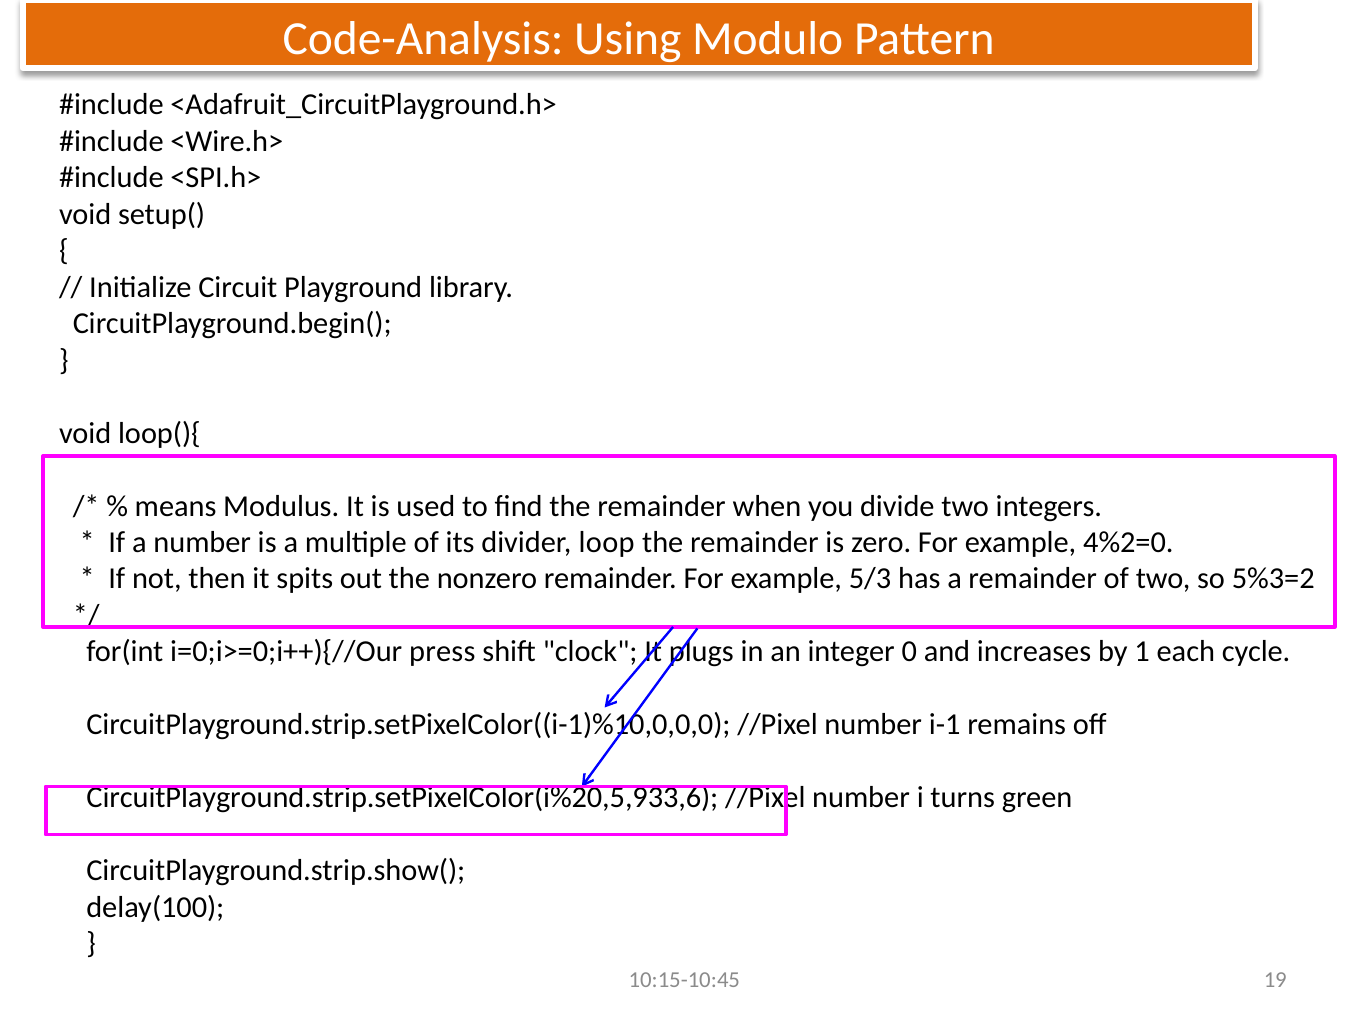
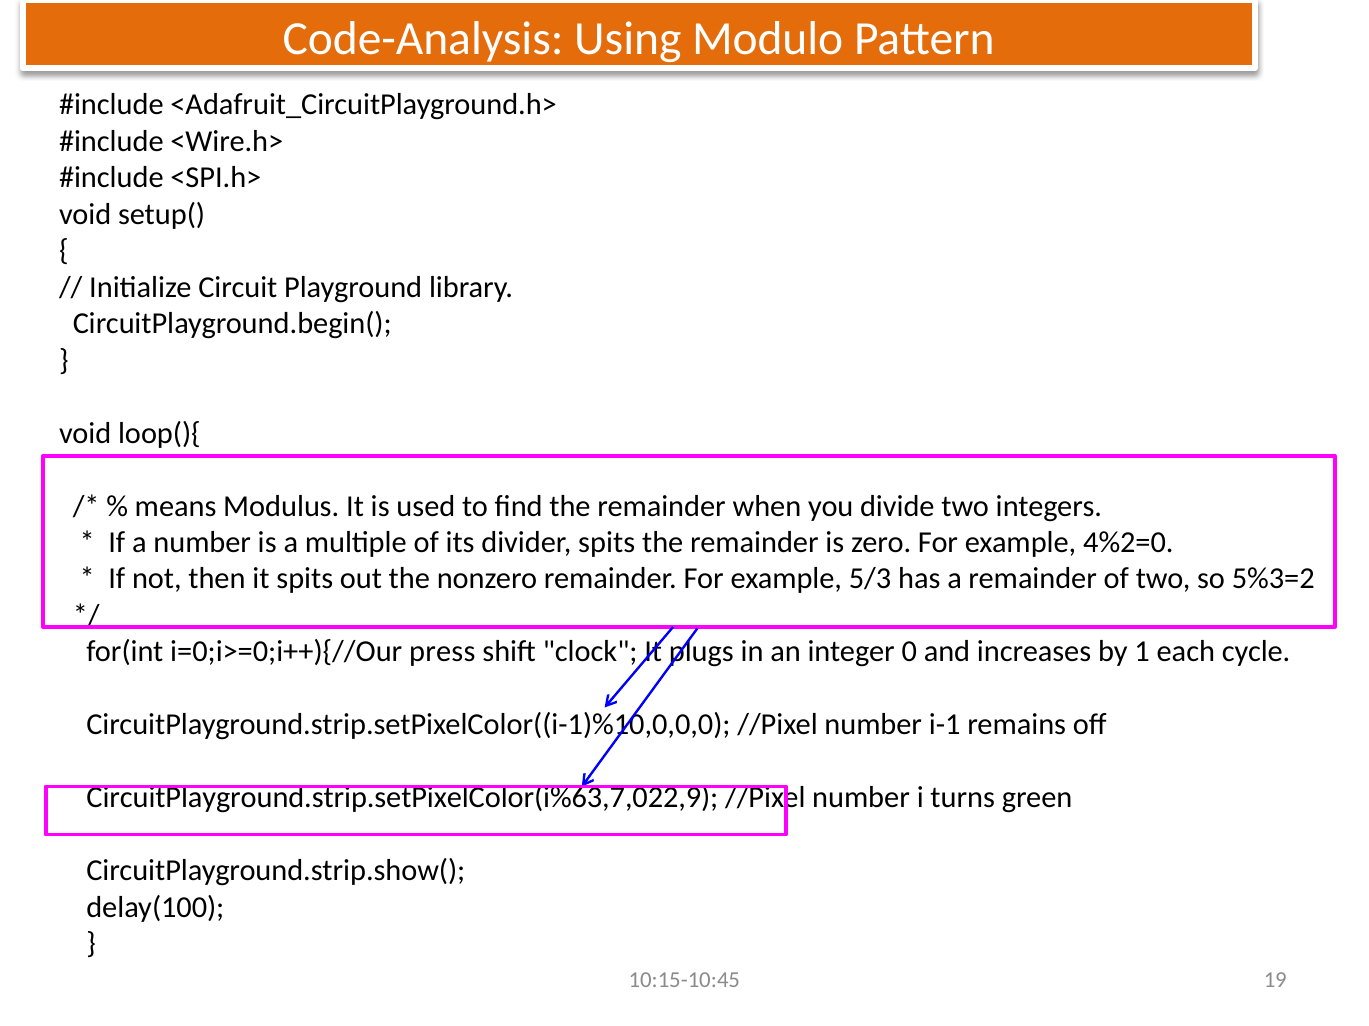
divider loop: loop -> spits (607, 543)
CircuitPlayground.strip.setPixelColor(i%20,5,933,6: CircuitPlayground.strip.setPixelColor(i%20,5,933,6 -> CircuitPlayground.strip.setPixelColor(i%63,7,022,9 (402, 798)
